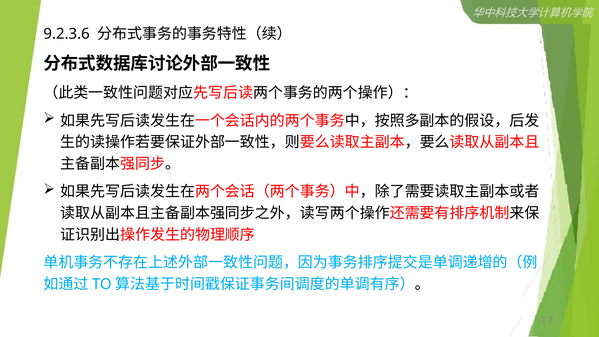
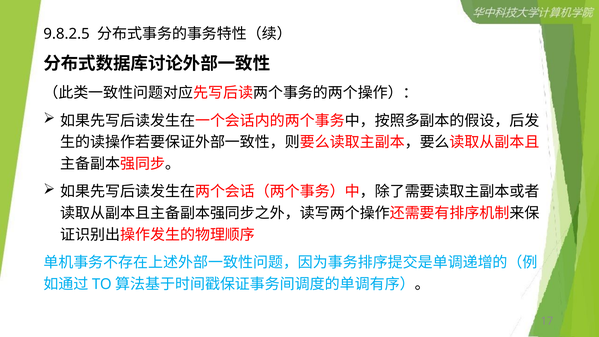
9.2.3.6: 9.2.3.6 -> 9.8.2.5 (67, 34)
